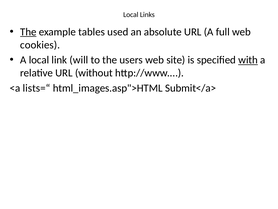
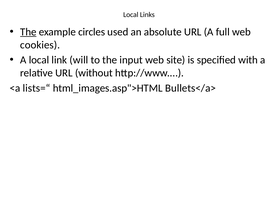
tables: tables -> circles (92, 32)
users: users -> input (131, 60)
with underline: present -> none (248, 60)
Submit</a>: Submit</a> -> Bullets</a> (191, 88)
